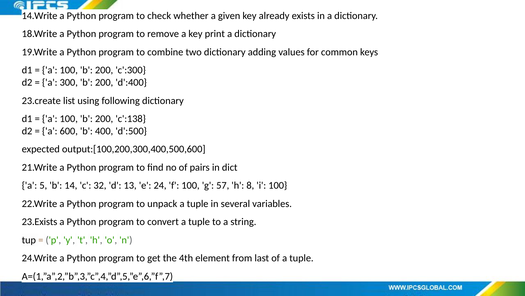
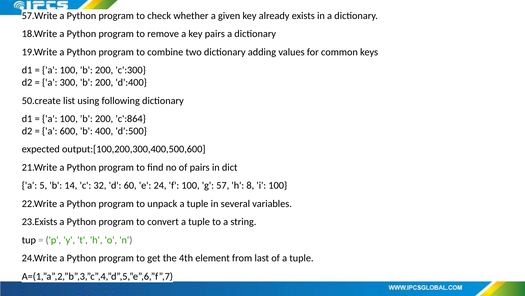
14.Write: 14.Write -> 57.Write (40, 16)
key print: print -> pairs (215, 34)
23.create: 23.create -> 50.create (41, 100)
c':138: c':138 -> c':864 (131, 119)
13: 13 -> 60 (130, 185)
